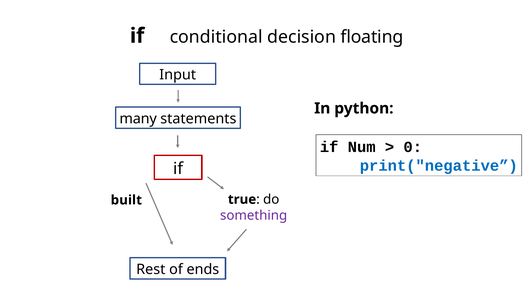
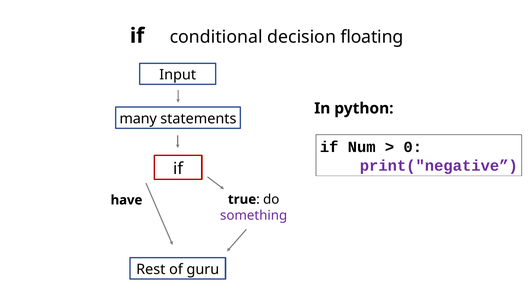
print("negative colour: blue -> purple (439, 166)
built: built -> have (126, 200)
ends: ends -> guru (203, 270)
